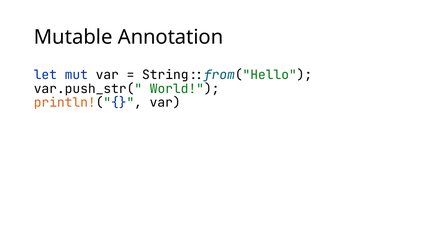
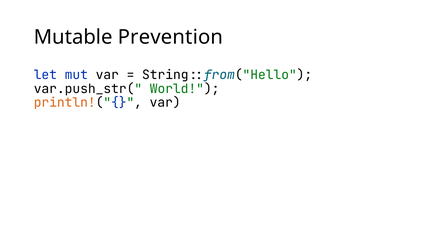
Annotation: Annotation -> Prevention (170, 37)
